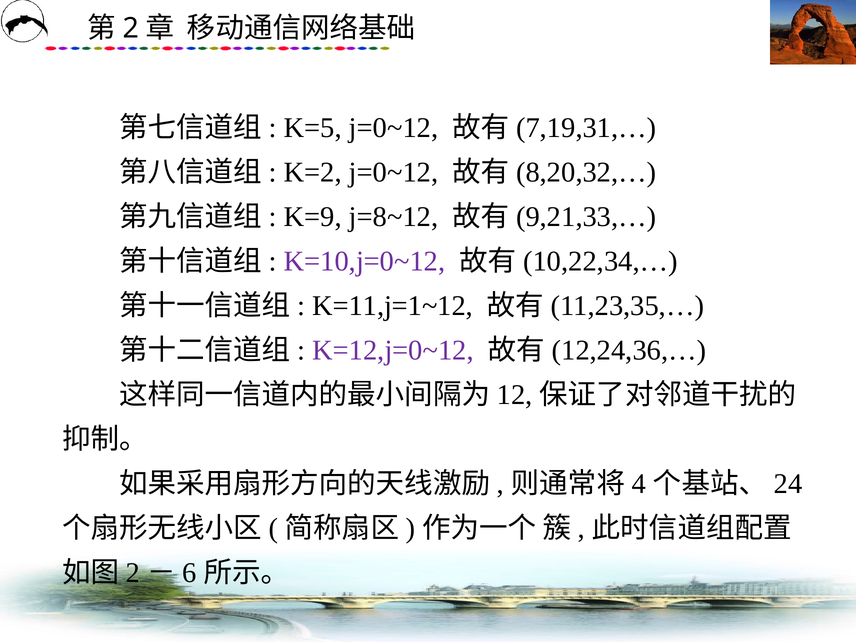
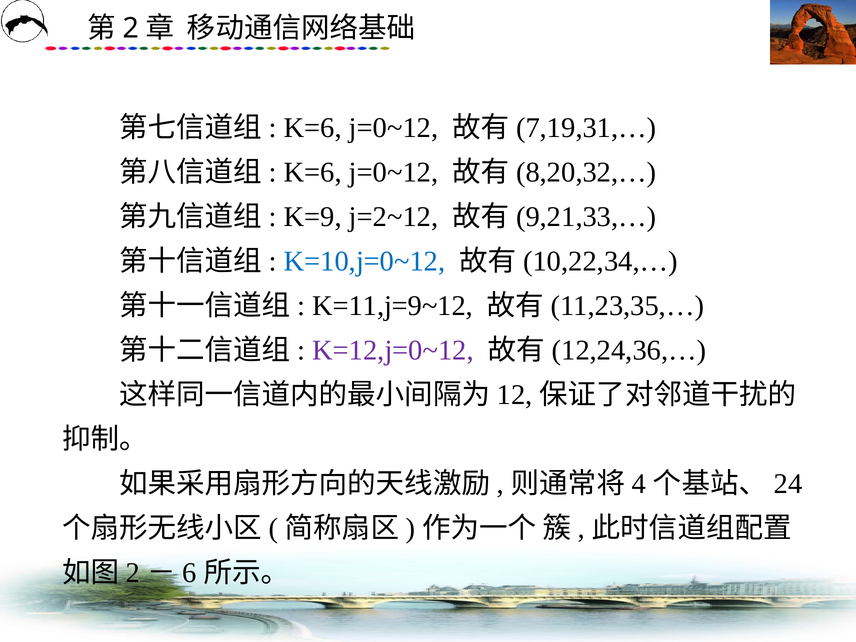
K=5: K=5 -> K=6 (313, 128)
K=2: K=2 -> K=6 (313, 173)
j=8~12: j=8~12 -> j=2~12 (394, 217)
K=10,j=0~12 colour: purple -> blue (365, 262)
K=11,j=1~12: K=11,j=1~12 -> K=11,j=9~12 (393, 306)
